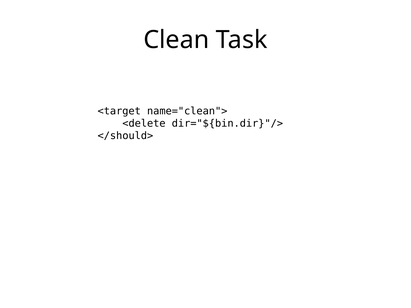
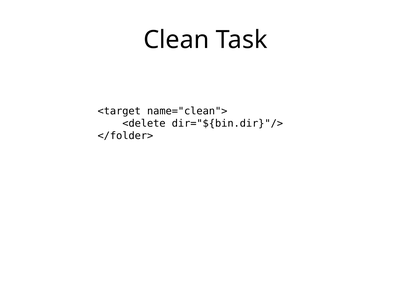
</should>: </should> -> </folder> (125, 136)
